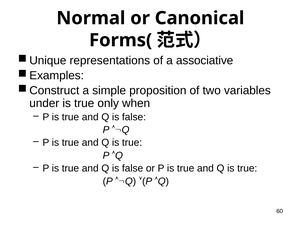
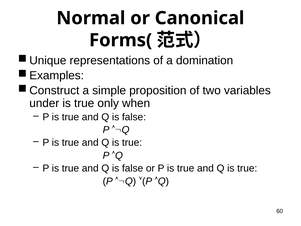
associative: associative -> domination (205, 60)
